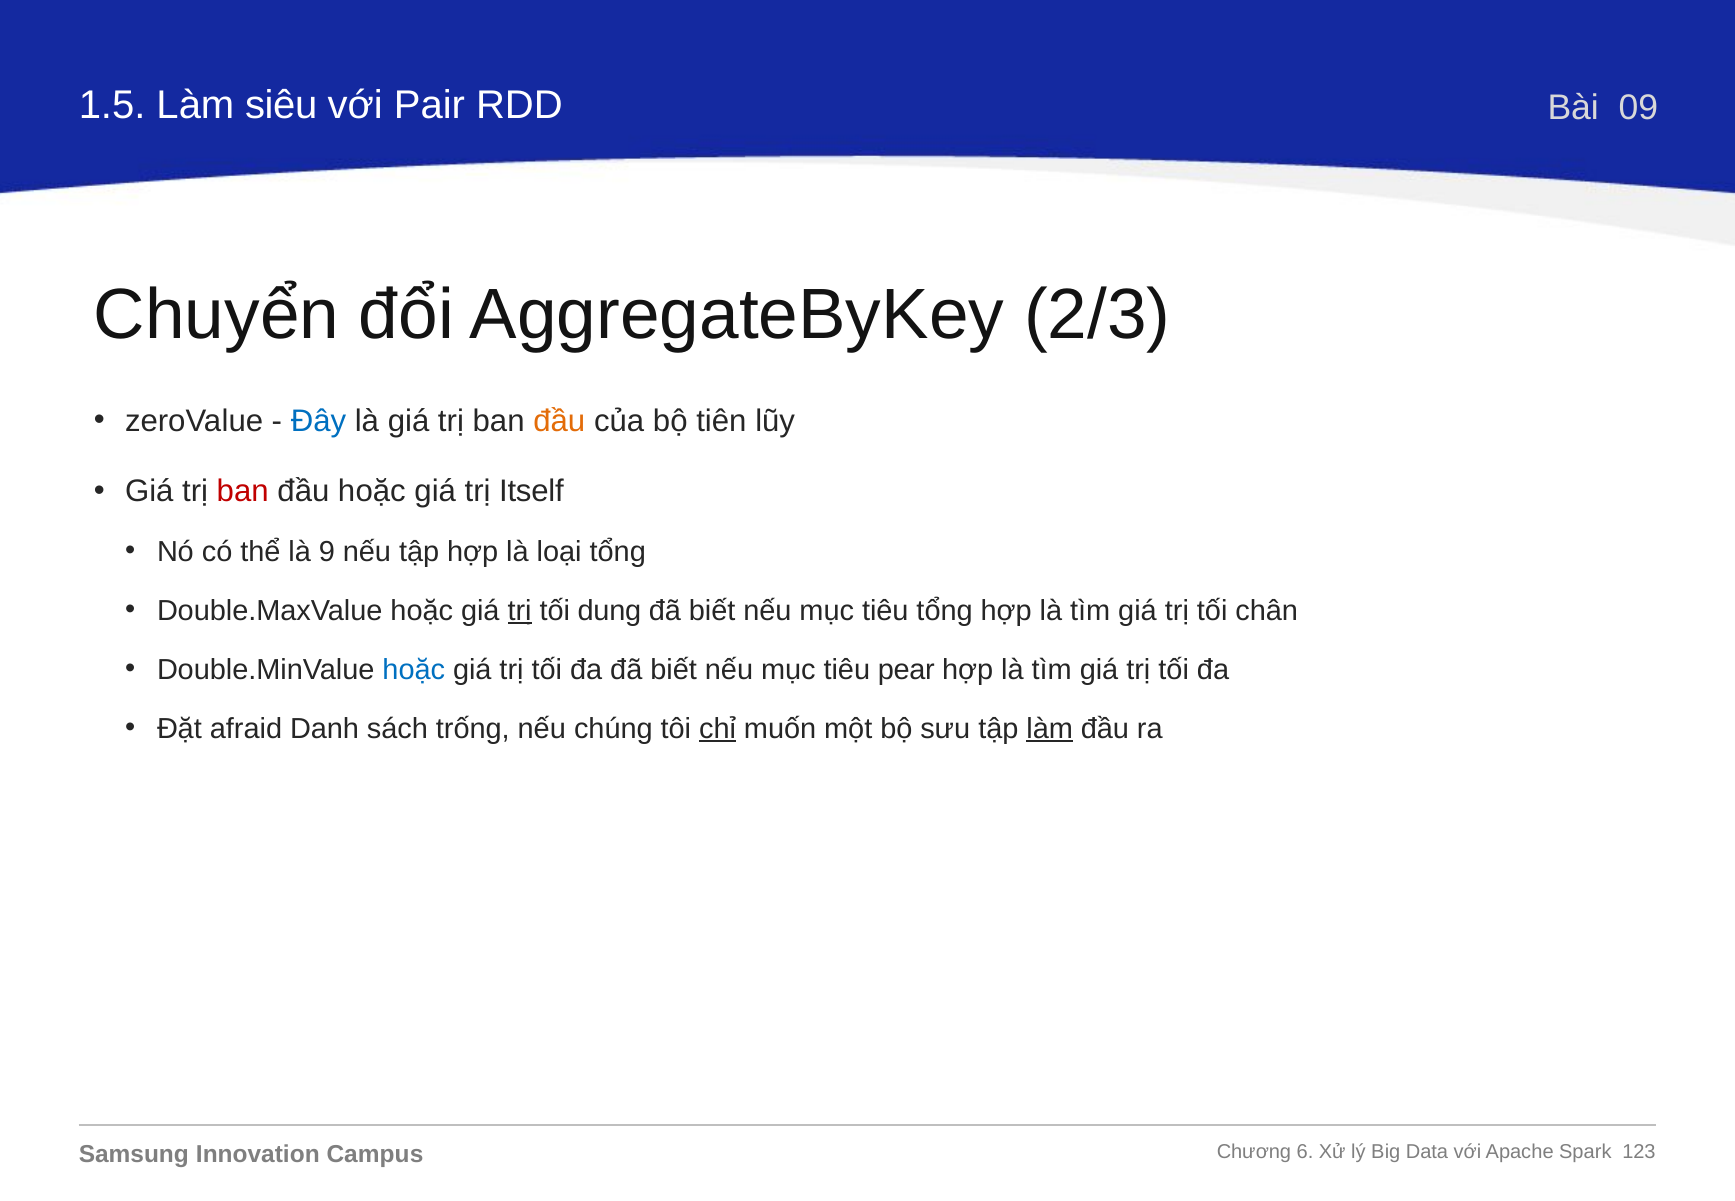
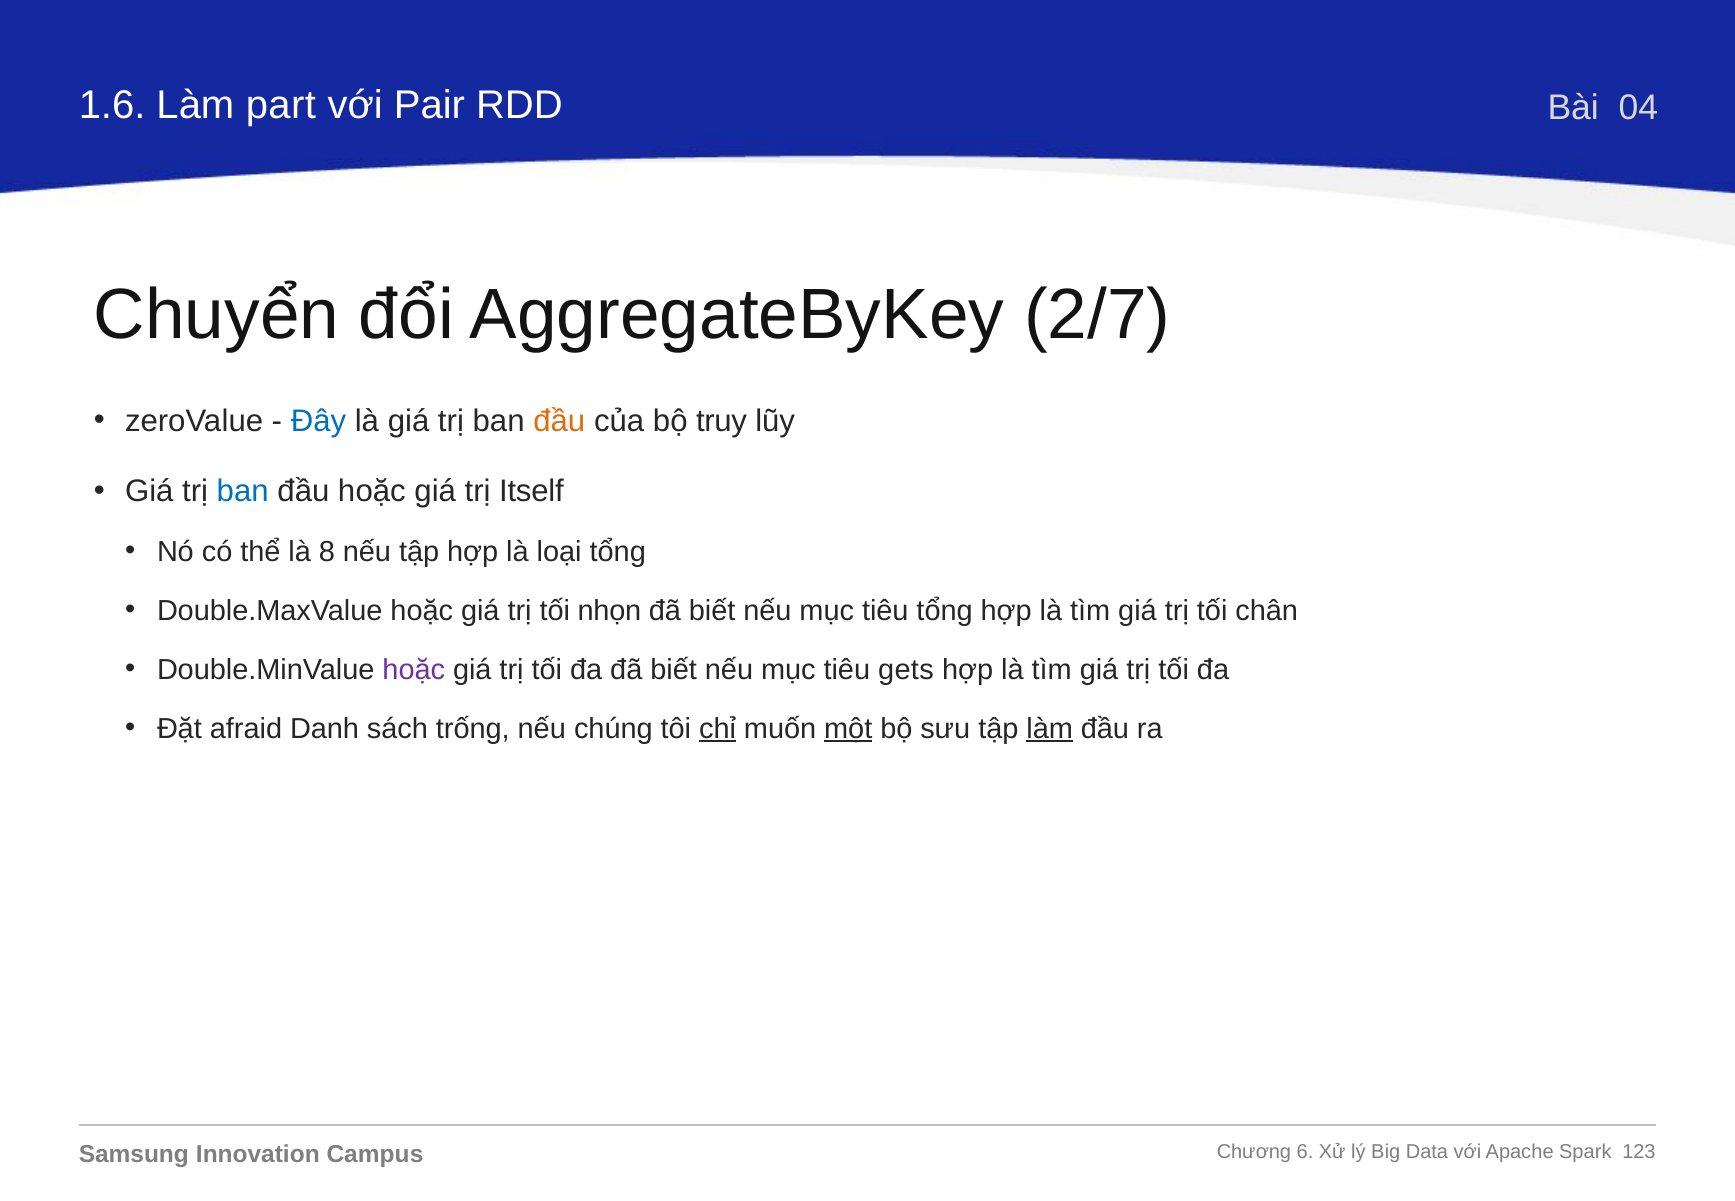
1.5: 1.5 -> 1.6 (112, 105)
siêu: siêu -> part (281, 105)
09: 09 -> 04 (1638, 108)
2/3: 2/3 -> 2/7 (1097, 315)
tiên: tiên -> truy (722, 421)
ban colour: red -> blue (243, 491)
9: 9 -> 8 (327, 552)
trị underline: present -> none (520, 611)
dung: dung -> nhọn (609, 611)
hoặc colour: blue -> purple (414, 670)
pear: pear -> gets (906, 670)
một underline: none -> present (848, 729)
